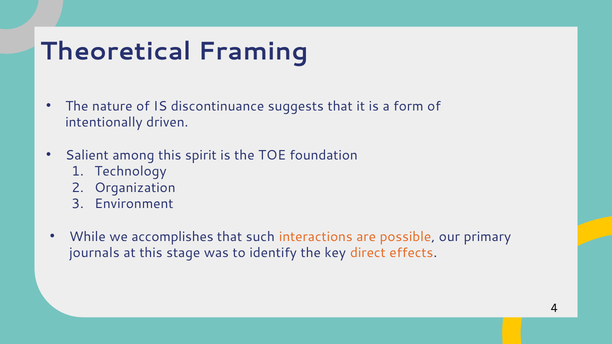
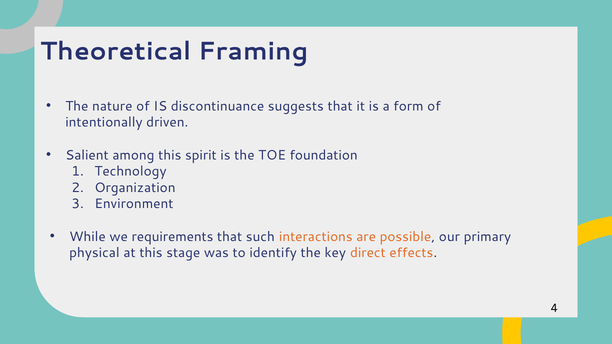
accomplishes: accomplishes -> requirements (172, 237)
journals: journals -> physical (94, 253)
